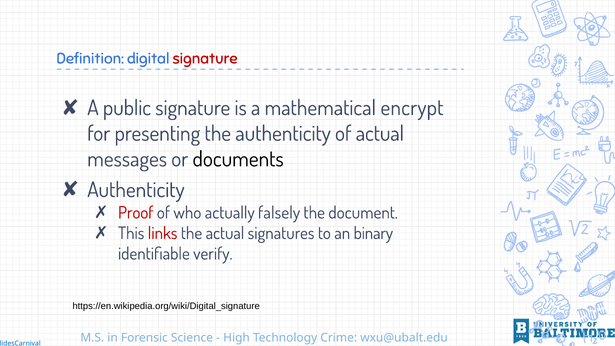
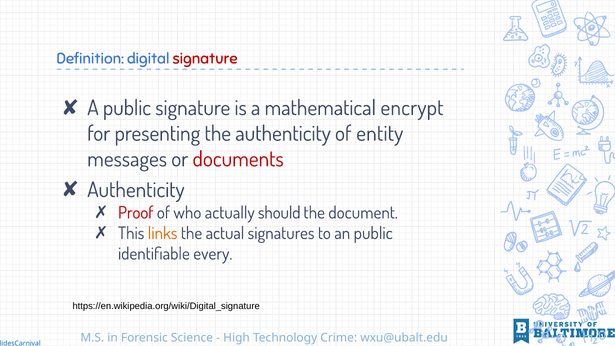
of actual: actual -> entity (380, 134)
documents colour: black -> red (238, 159)
falsely: falsely -> should (279, 213)
links colour: red -> orange (163, 233)
an binary: binary -> public (373, 233)
verify: verify -> every (213, 254)
